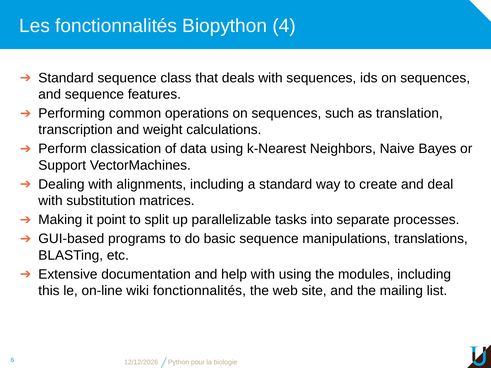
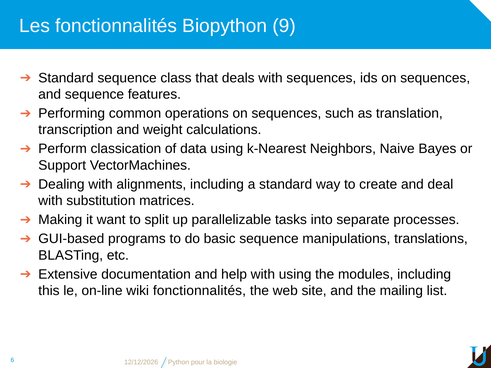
4: 4 -> 9 (284, 26)
point: point -> want (111, 220)
